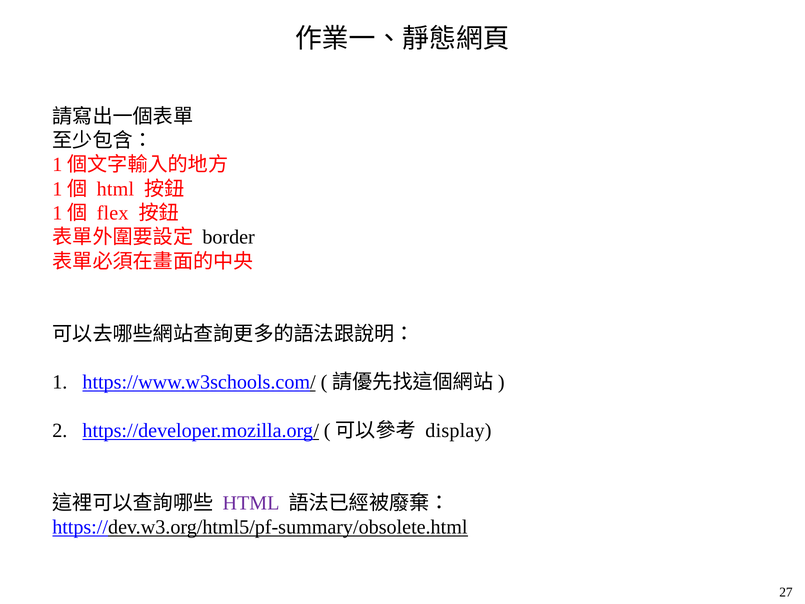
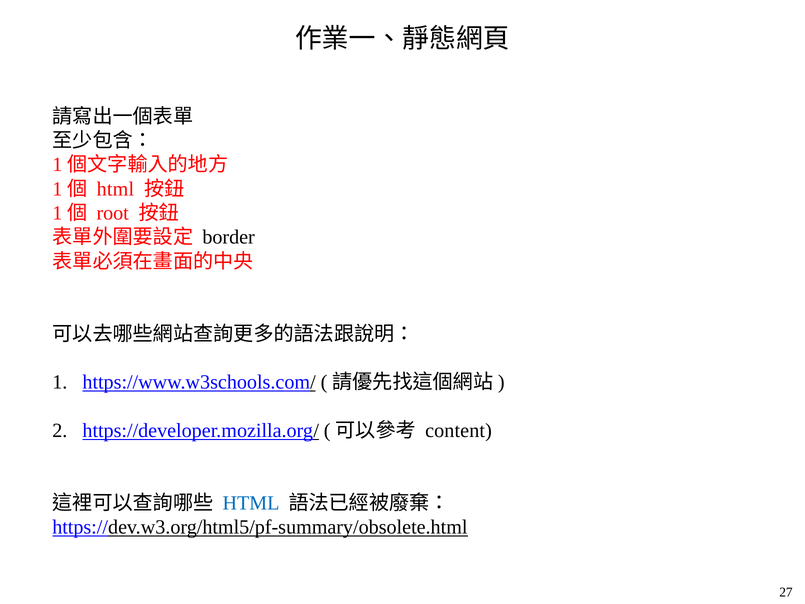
flex: flex -> root (113, 213)
display: display -> content (459, 430)
HTML colour: purple -> blue (251, 503)
